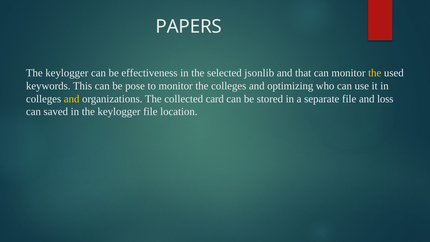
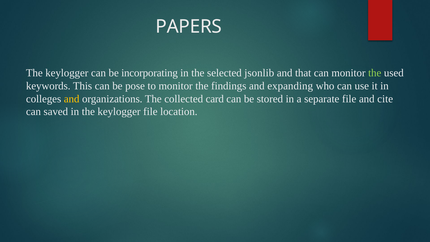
effectiveness: effectiveness -> incorporating (150, 73)
the colour: yellow -> light green (375, 73)
the colleges: colleges -> findings (229, 86)
optimizing: optimizing -> expanding (290, 86)
loss: loss -> cite (385, 99)
